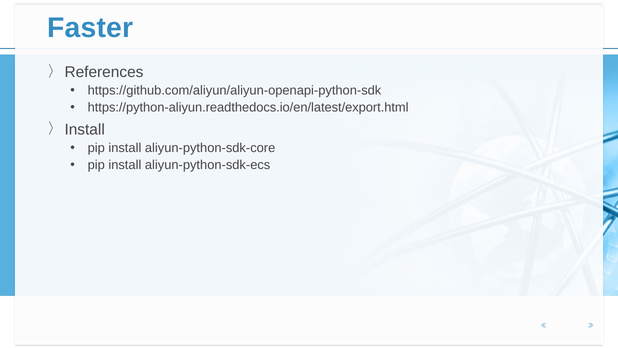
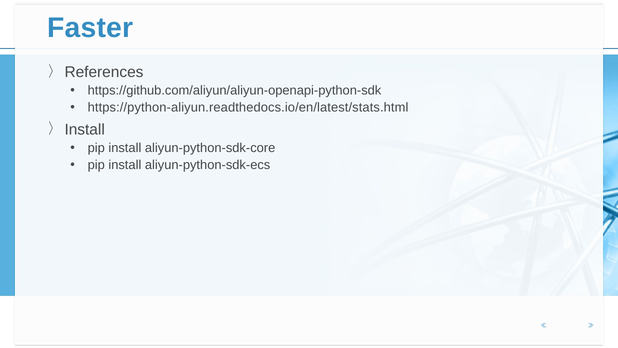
https://python-aliyun.readthedocs.io/en/latest/export.html: https://python-aliyun.readthedocs.io/en/latest/export.html -> https://python-aliyun.readthedocs.io/en/latest/stats.html (248, 108)
